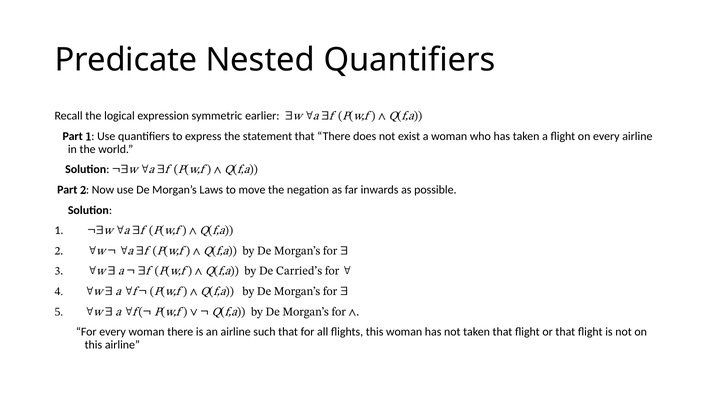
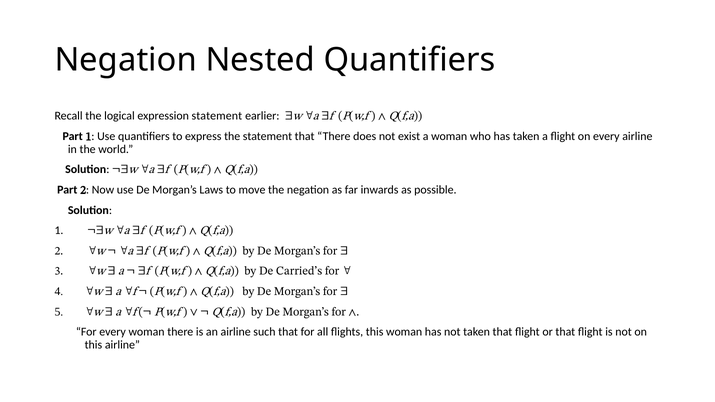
Predicate: Predicate -> Negation (126, 60)
expression symmetric: symmetric -> statement (217, 116)
